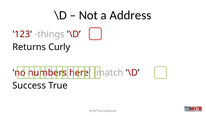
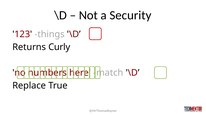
Address: Address -> Security (130, 15)
Success: Success -> Replace (29, 85)
